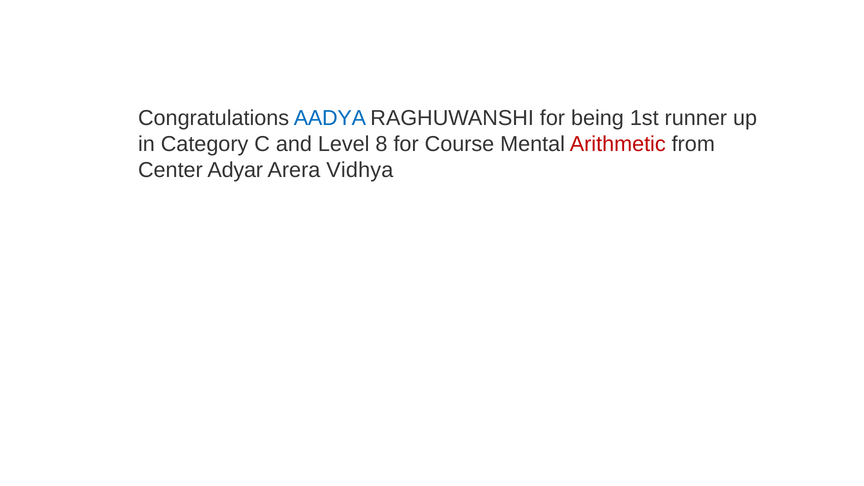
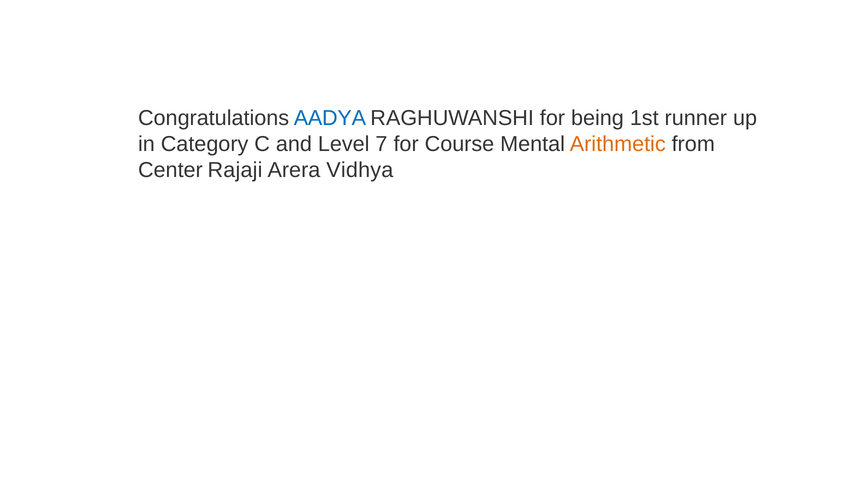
8: 8 -> 7 (381, 144)
Arithmetic colour: red -> orange (618, 144)
Adyar: Adyar -> Rajaji (235, 170)
